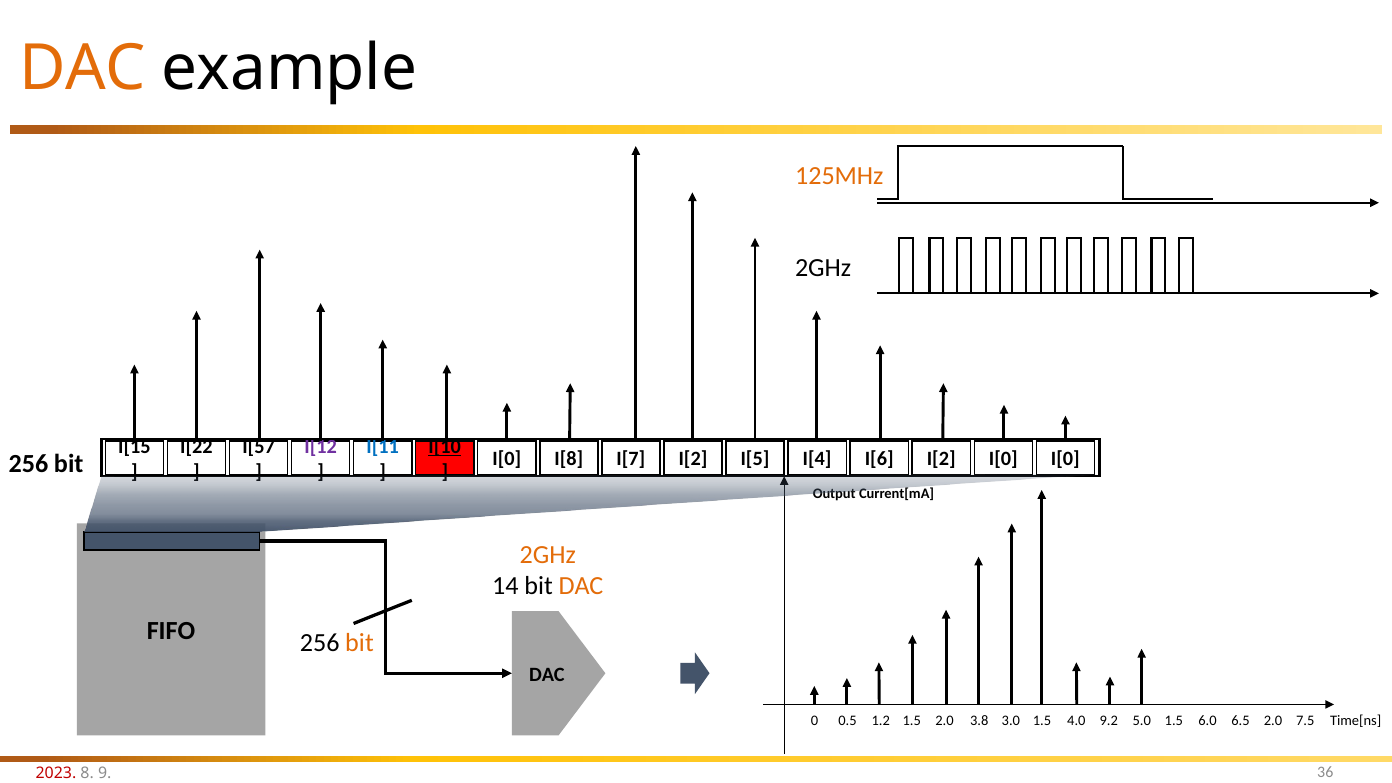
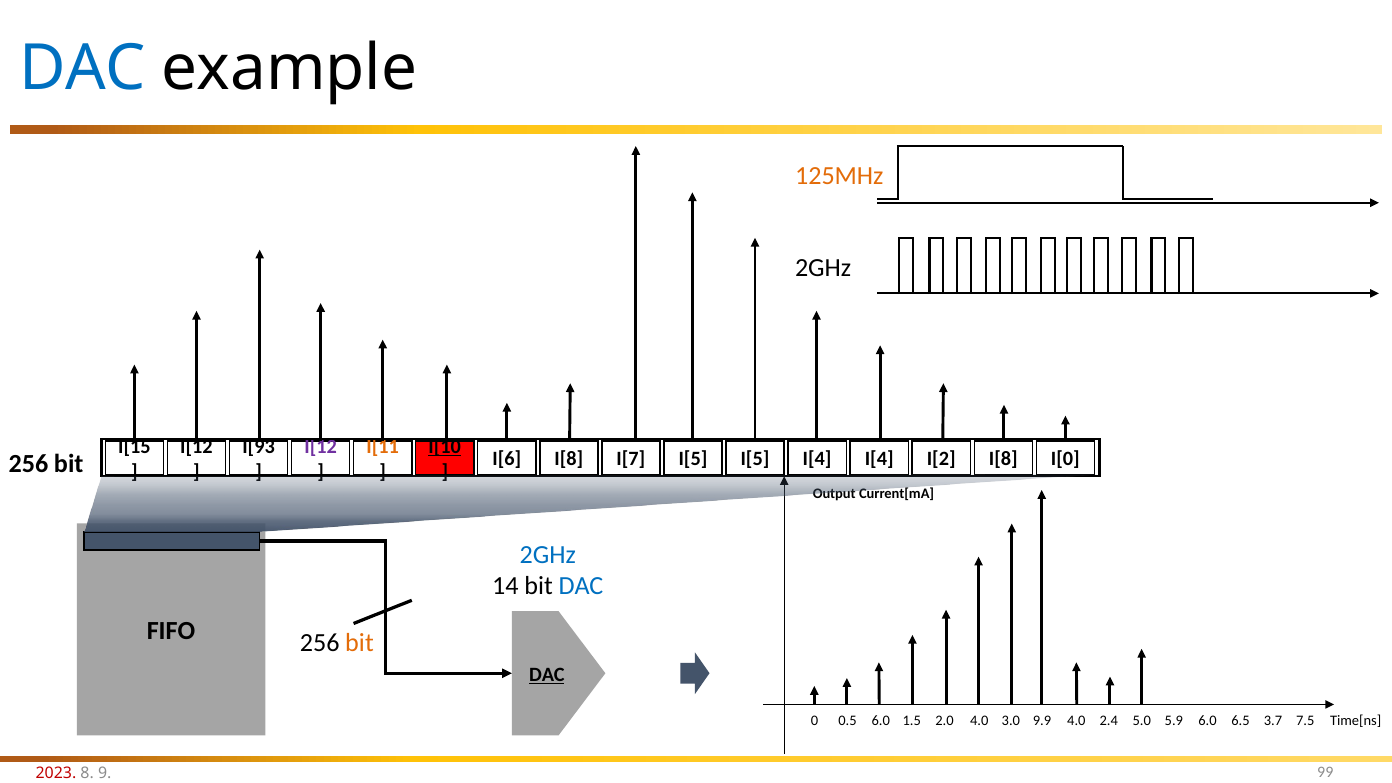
DAC colour: orange -> blue (83, 68)
I[22: I[22 -> I[12 (196, 447)
I[57: I[57 -> I[93 (259, 447)
I[11 colour: blue -> orange (383, 447)
I[0: I[0 -> I[6 (507, 459)
I[7 I[2: I[2 -> I[5 (693, 459)
I[4 I[6: I[6 -> I[4 (879, 459)
I[2 I[0: I[0 -> I[8 (1003, 459)
2GHz colour: orange -> blue (548, 555)
DAC colour: orange -> blue (581, 586)
DAC underline: none -> present (547, 675)
0.5 1.2: 1.2 -> 6.0 (881, 721)
2.0 3.8: 3.8 -> 4.0 (979, 721)
3.0 1.5: 1.5 -> 9.9 (1042, 721)
9.2: 9.2 -> 2.4 (1109, 721)
5.0 1.5: 1.5 -> 5.9 (1174, 721)
6.5 2.0: 2.0 -> 3.7 (1273, 721)
36: 36 -> 99 (1325, 773)
